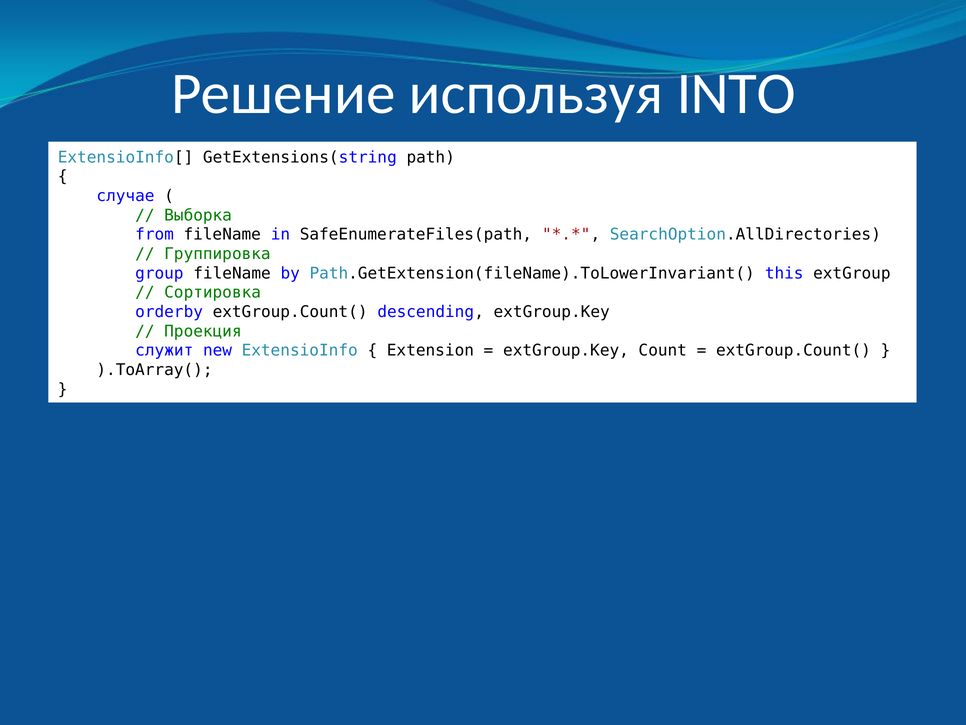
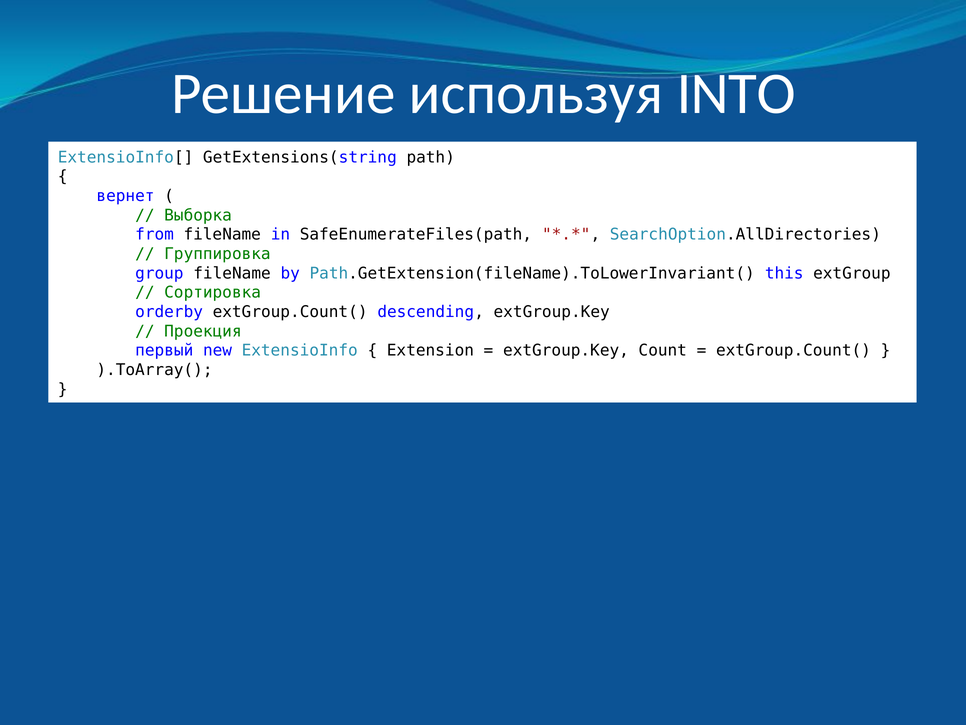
случае: случае -> вернет (125, 196)
служит: служит -> первый (164, 350)
